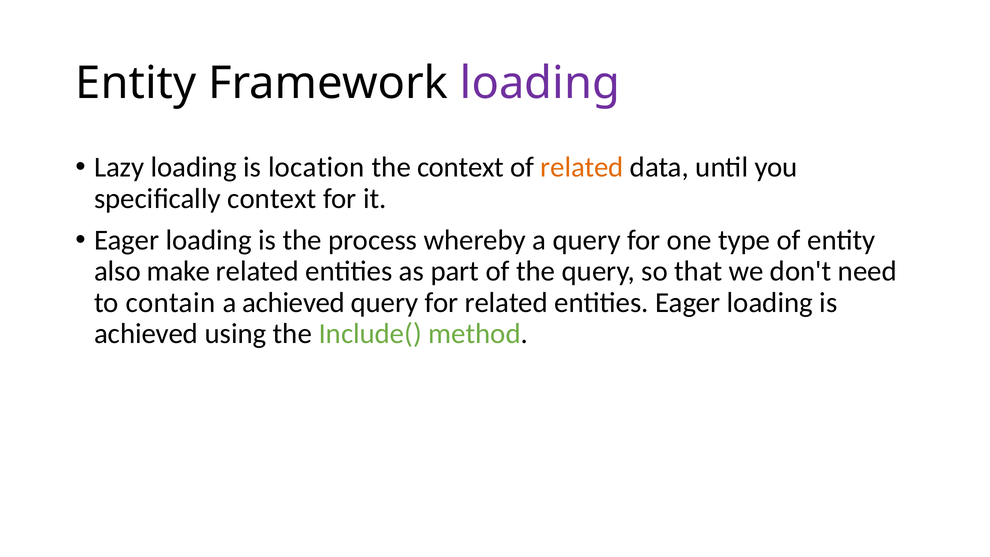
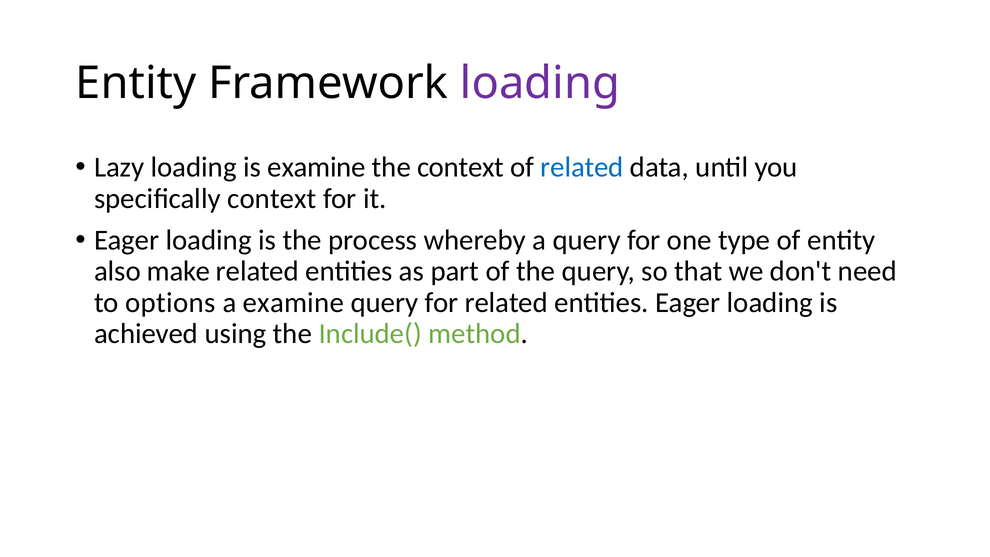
is location: location -> examine (317, 167)
related colour: orange -> blue (582, 167)
contain: contain -> options (170, 302)
a achieved: achieved -> examine (293, 302)
